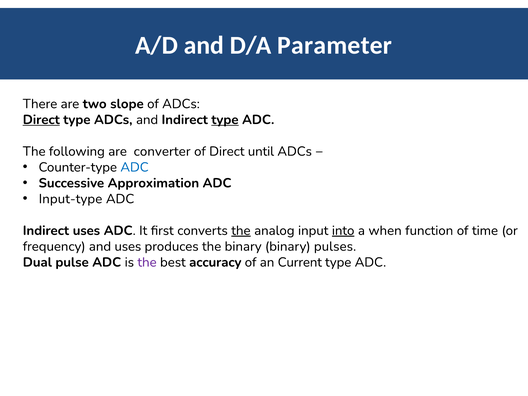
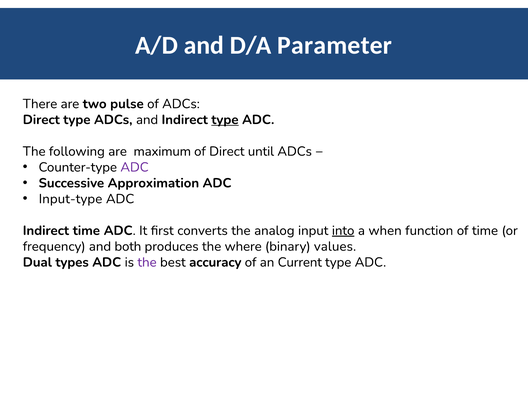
slope: slope -> pulse (127, 104)
Direct underline: present -> none (41, 120)
converter: converter -> maximum (162, 151)
ADC colour: blue -> purple (135, 167)
Indirect uses: uses -> time (86, 231)
the underline: present -> none (241, 231)
and uses: uses -> both (128, 246)
the binary: binary -> where (243, 246)
pulses: pulses -> values (335, 246)
pulse: pulse -> types (72, 262)
